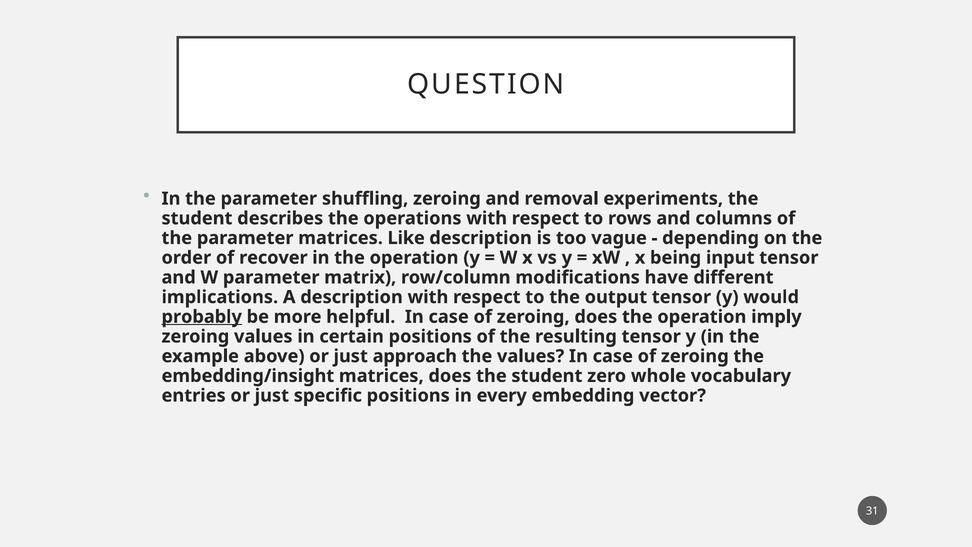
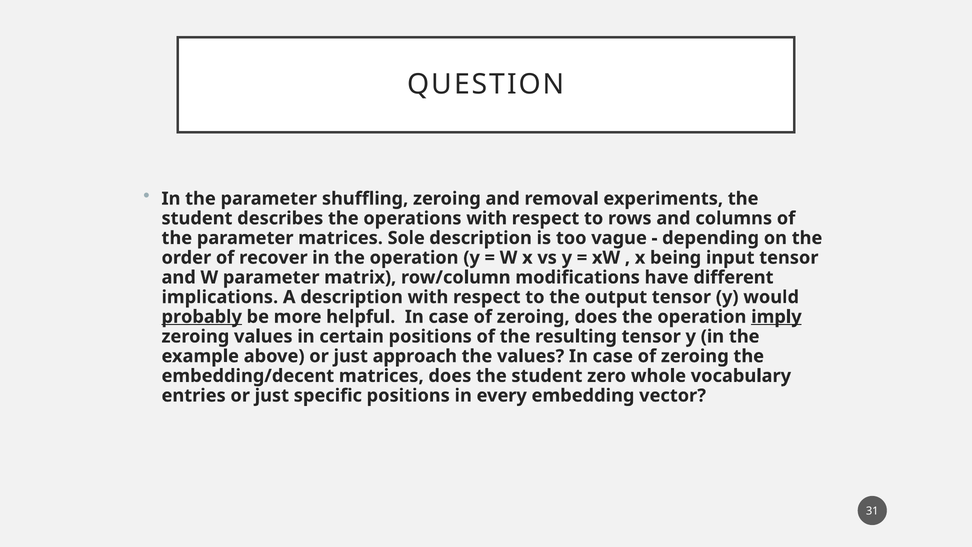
Like: Like -> Sole (406, 238)
imply underline: none -> present (776, 317)
embedding/insight: embedding/insight -> embedding/decent (248, 376)
